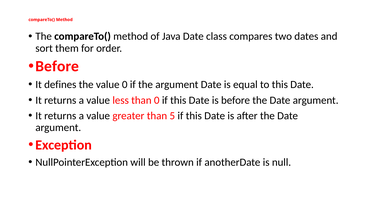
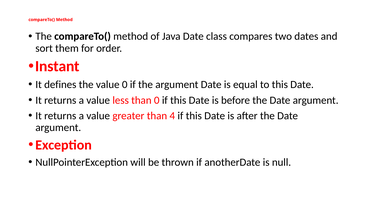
Before: Before -> Instant (57, 66)
5: 5 -> 4 (172, 116)
